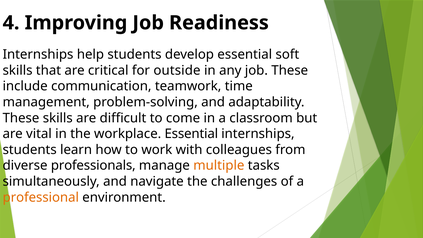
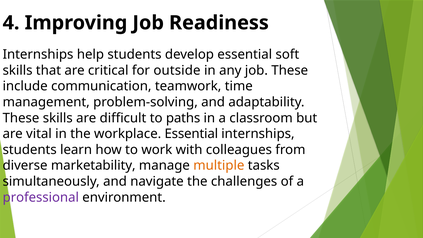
come: come -> paths (183, 118)
professionals: professionals -> marketability (93, 166)
professional colour: orange -> purple (41, 197)
